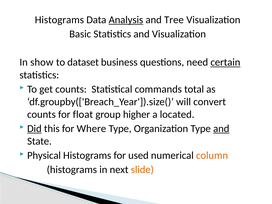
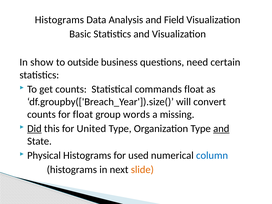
Analysis underline: present -> none (126, 20)
Tree: Tree -> Field (174, 20)
dataset: dataset -> outside (83, 62)
certain underline: present -> none (225, 62)
commands total: total -> float (194, 89)
higher: higher -> words (136, 114)
located: located -> missing (177, 114)
Where: Where -> United (91, 129)
column colour: orange -> blue (212, 155)
